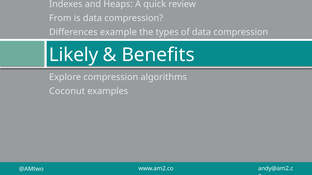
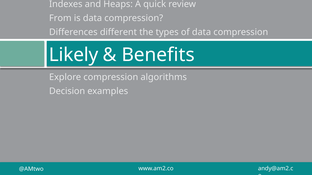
example: example -> different (118, 32)
Coconut: Coconut -> Decision (67, 91)
